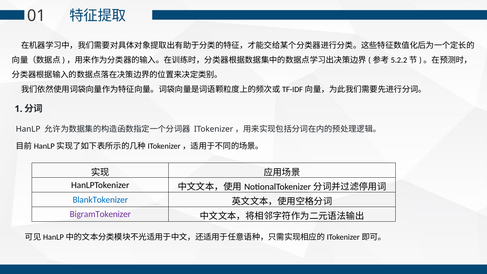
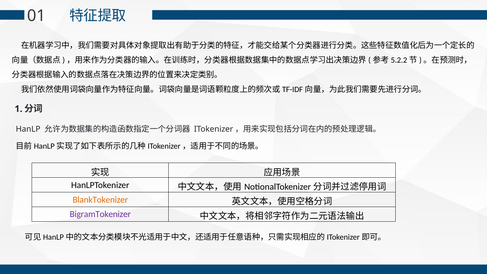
BlankTokenizer colour: blue -> orange (100, 200)
